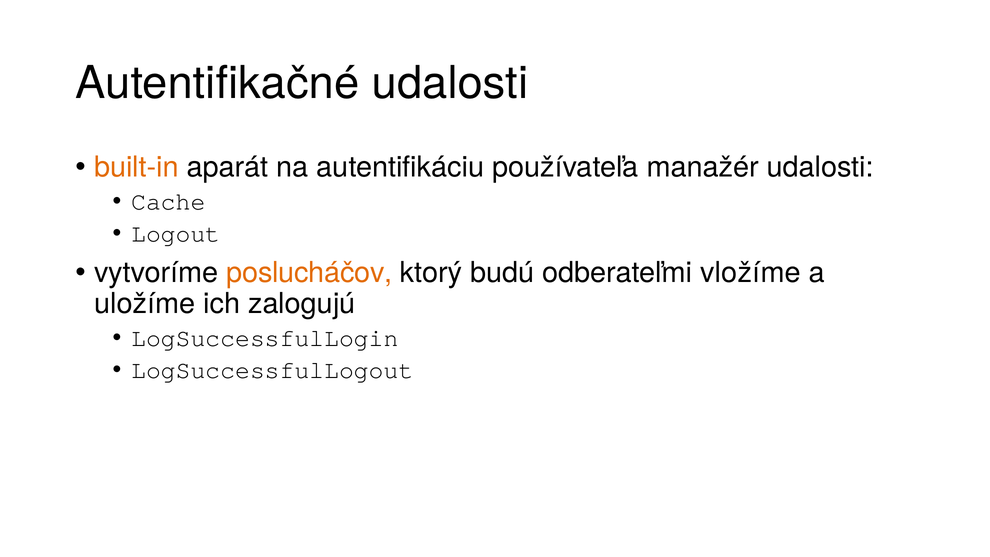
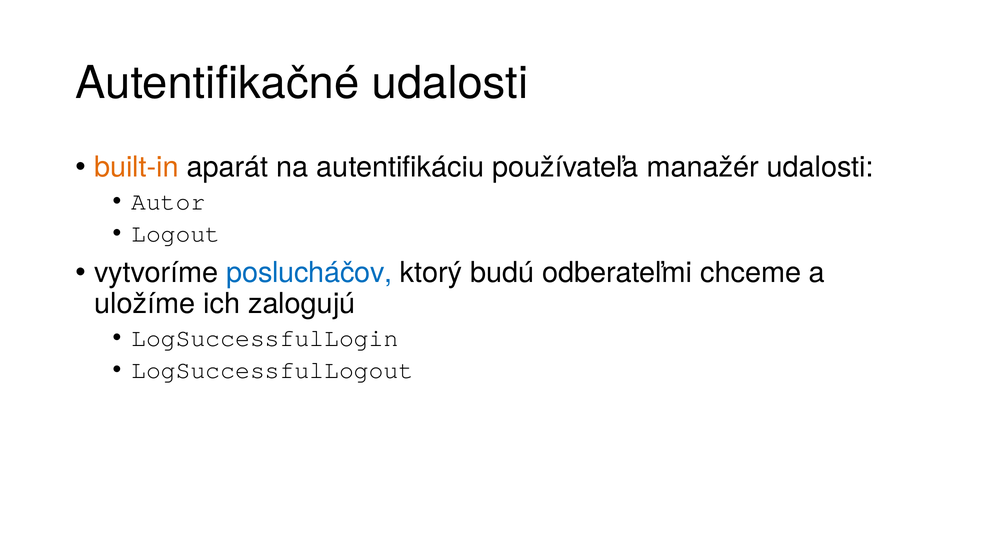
Cache: Cache -> Autor (168, 202)
poslucháčov colour: orange -> blue (309, 273)
vložíme: vložíme -> chceme (751, 273)
